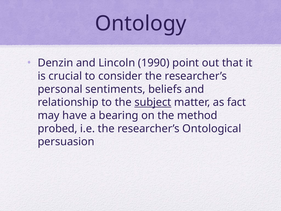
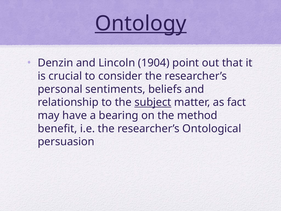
Ontology underline: none -> present (141, 23)
1990: 1990 -> 1904 (154, 63)
probed: probed -> benefit (57, 128)
